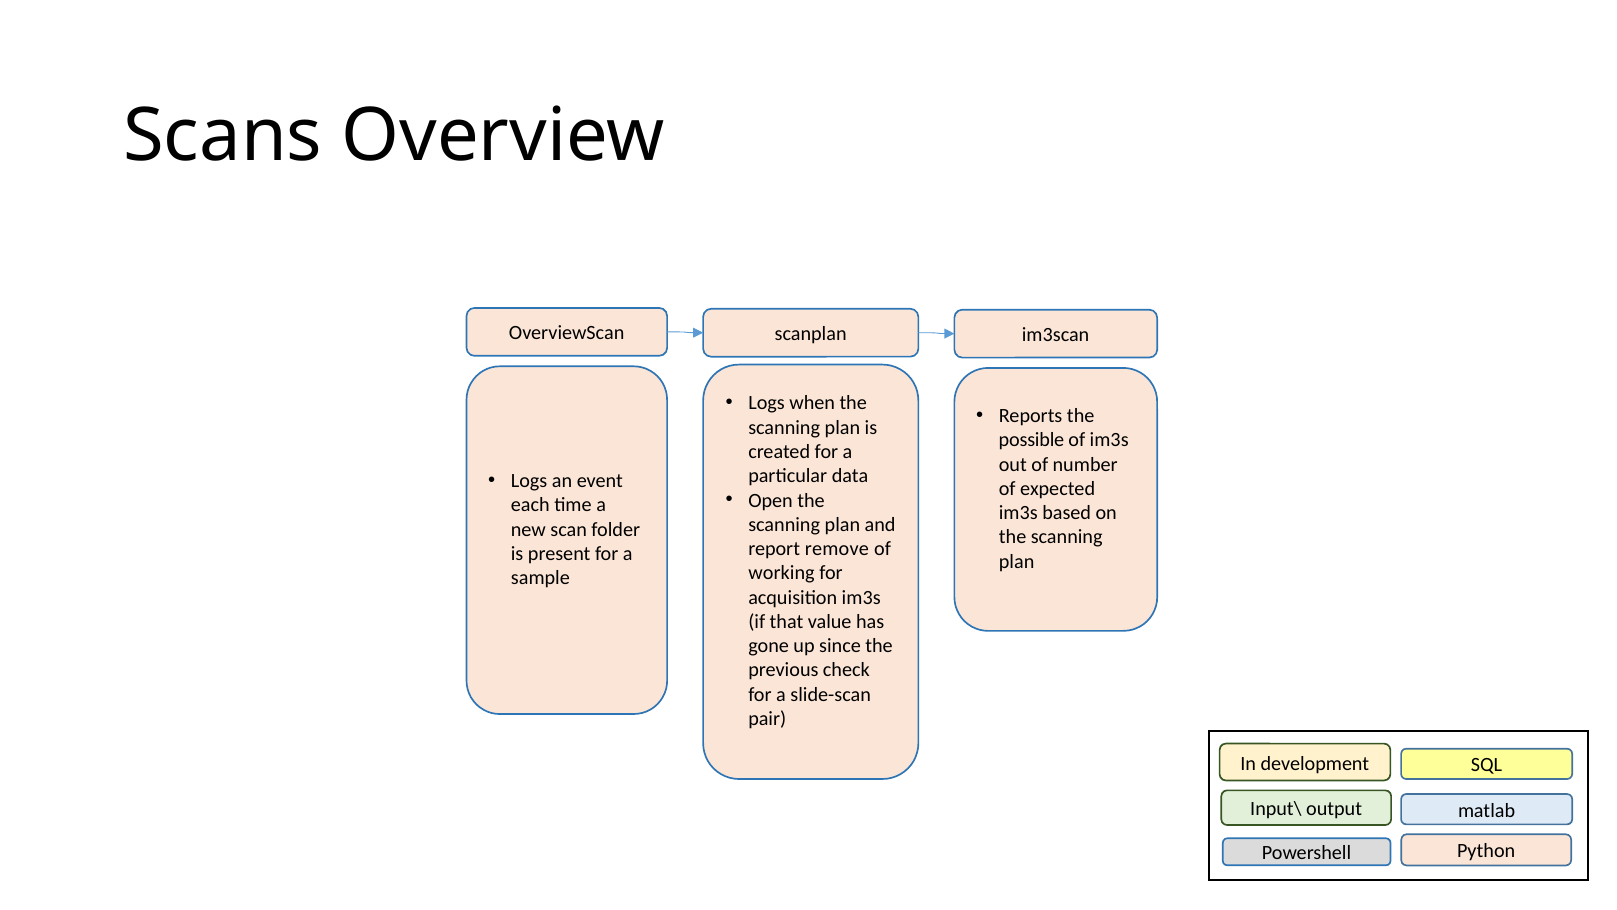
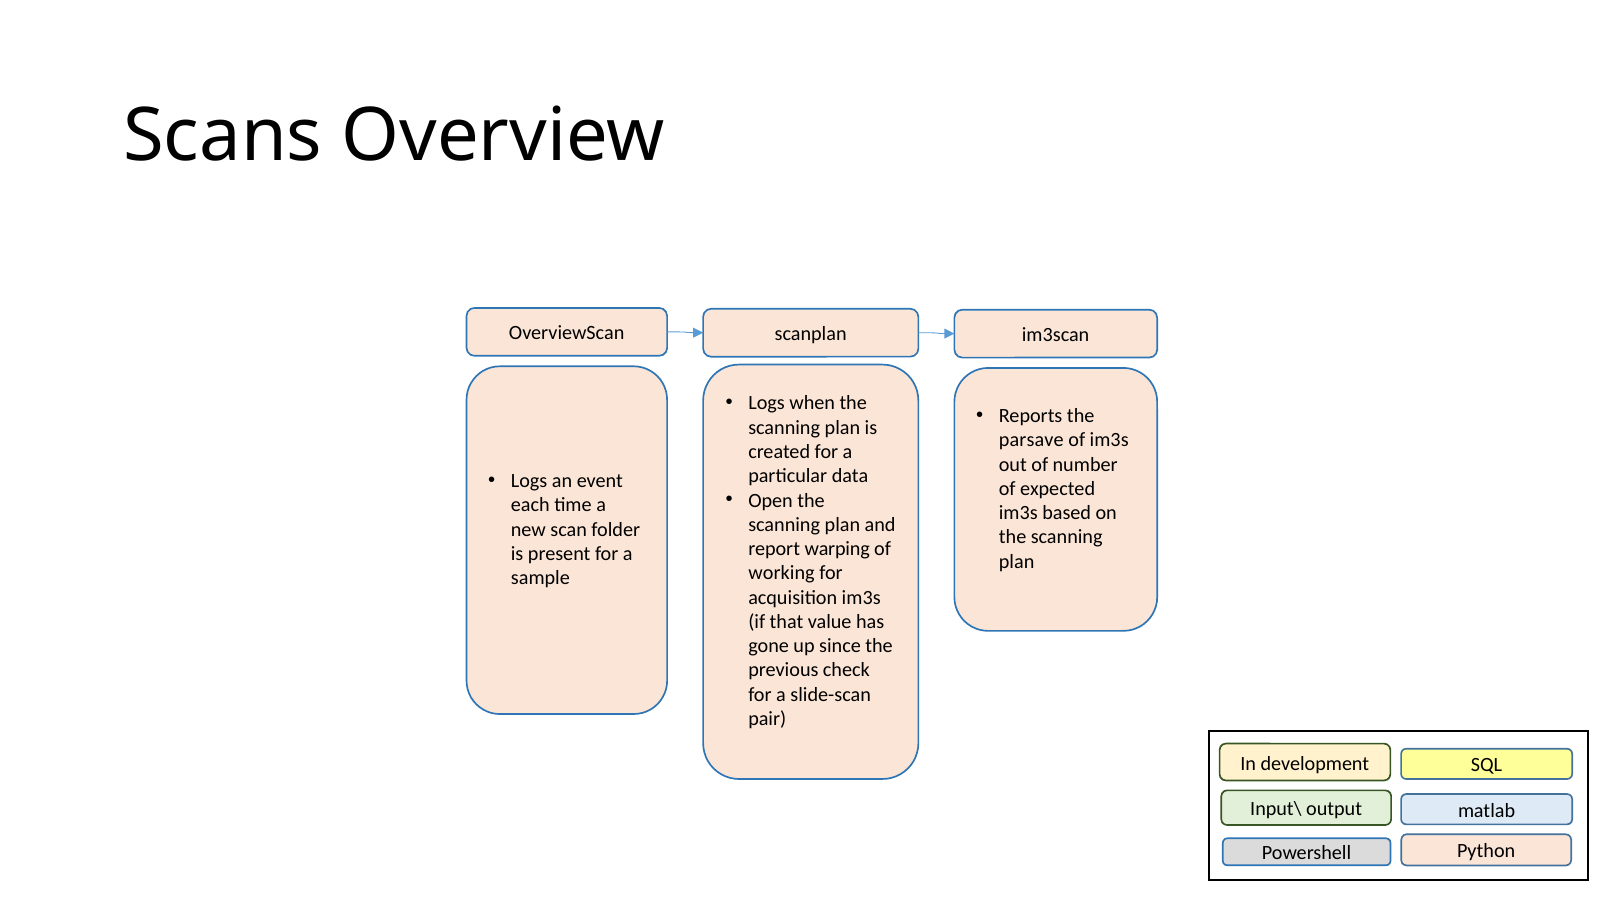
possible: possible -> parsave (1031, 440)
remove: remove -> warping (837, 549)
